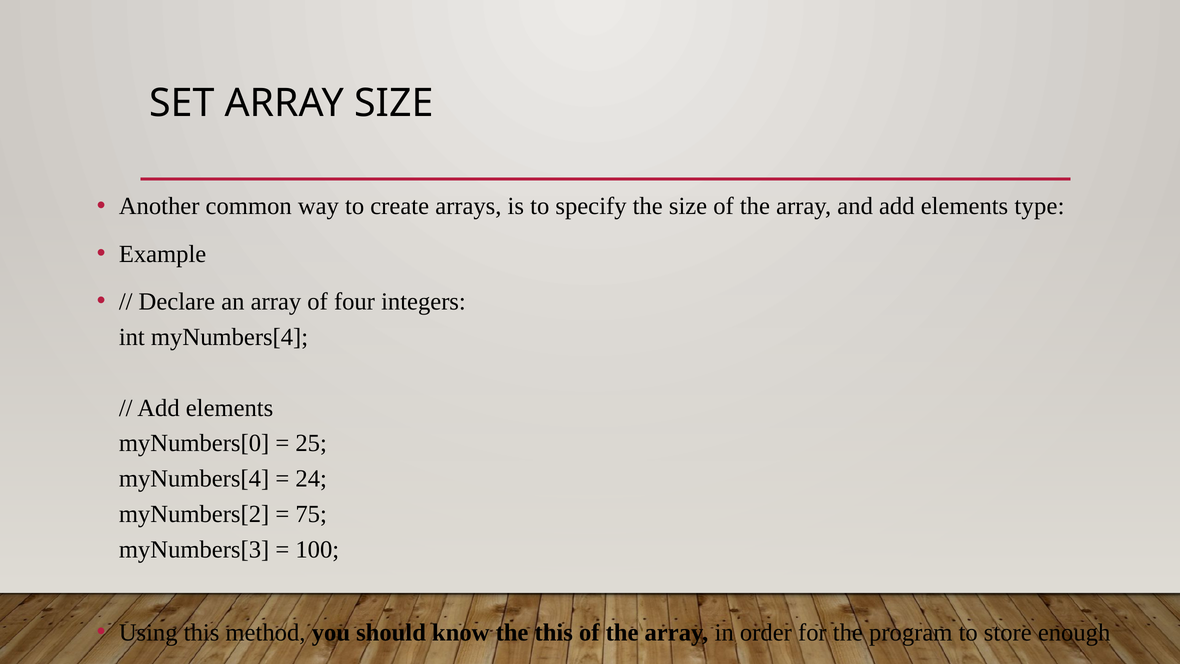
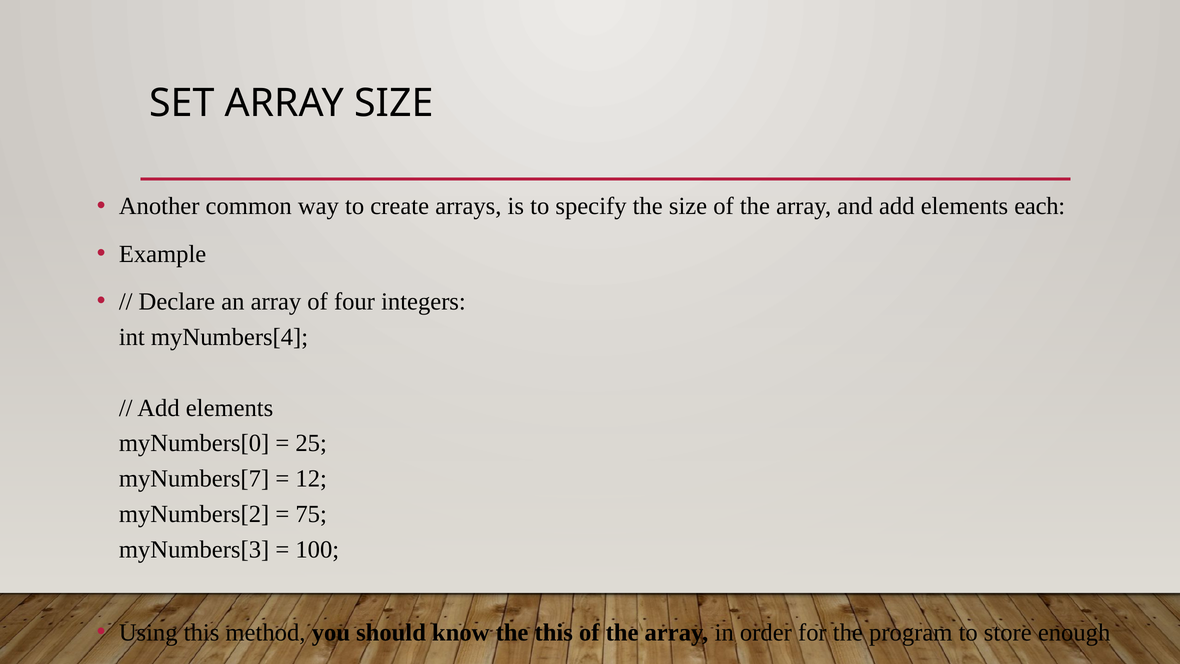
type: type -> each (1040, 206)
myNumbers[4: myNumbers[4 -> myNumbers[7 (194, 479)
24: 24 -> 12 (311, 479)
